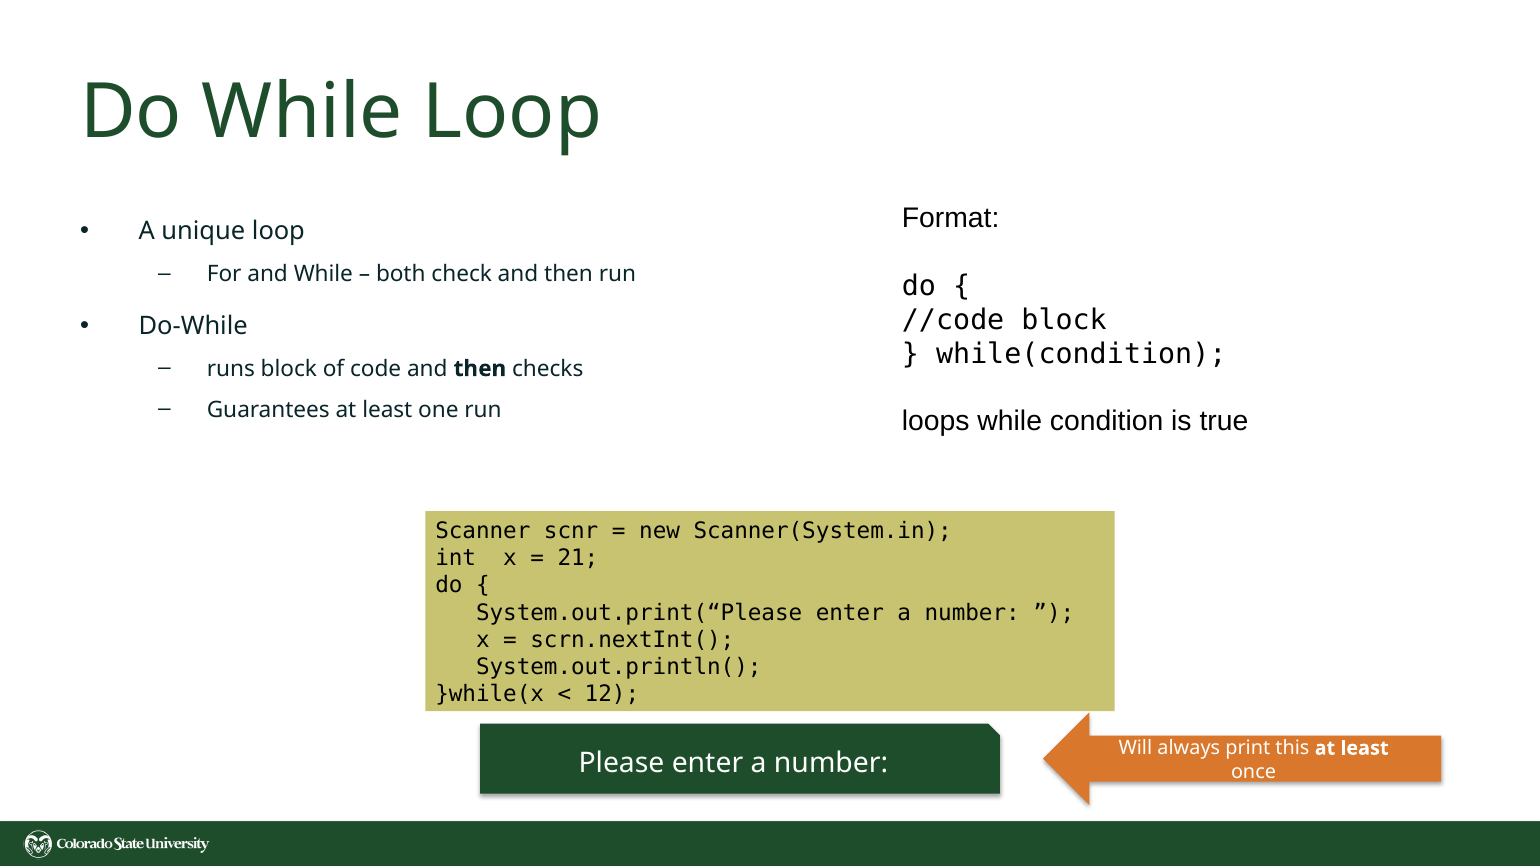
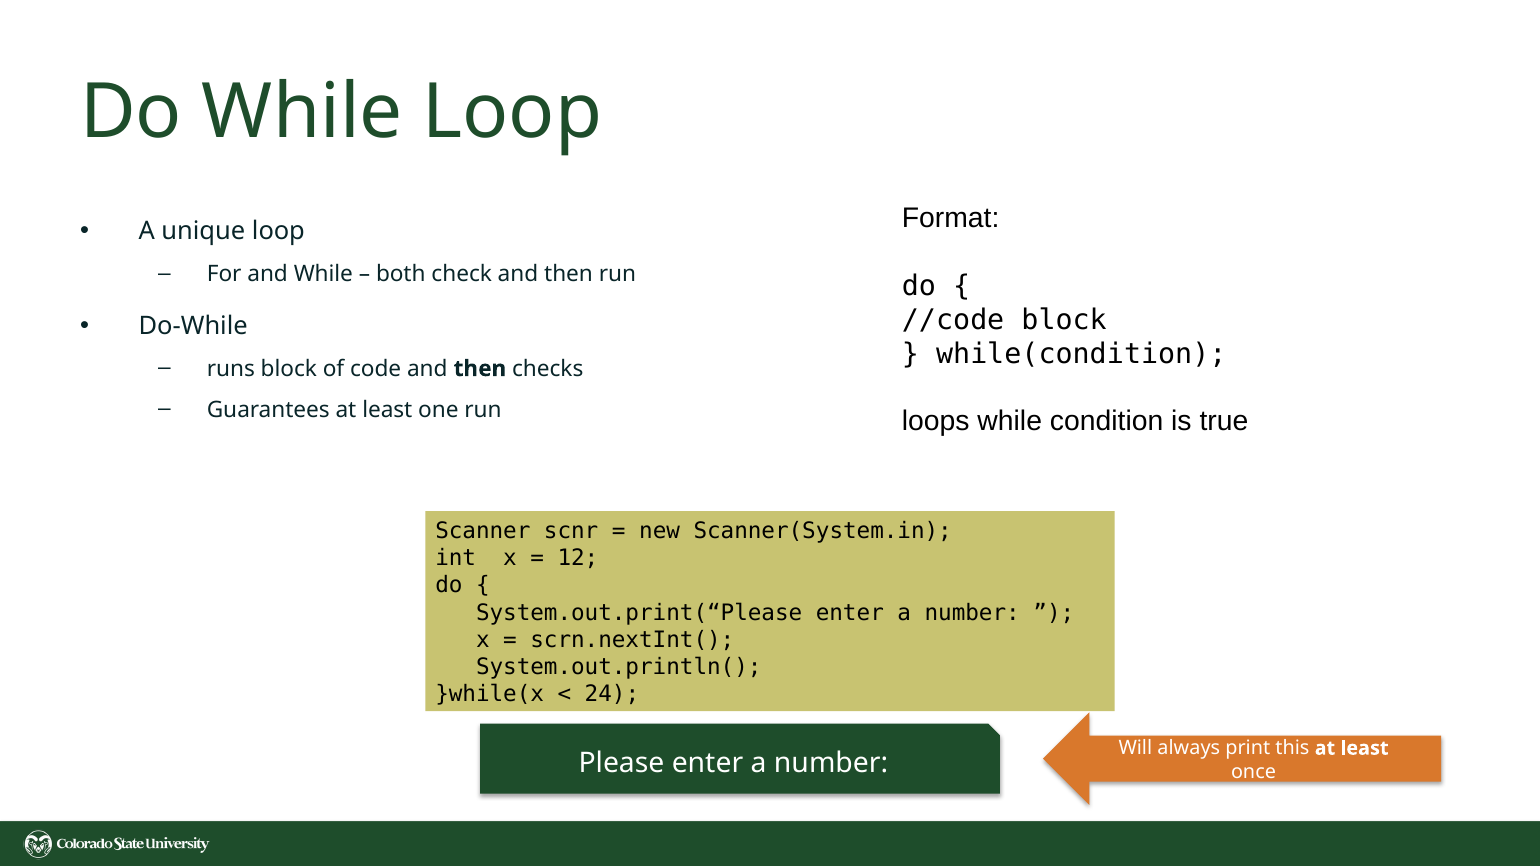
21: 21 -> 12 (578, 559)
12: 12 -> 24 (612, 694)
